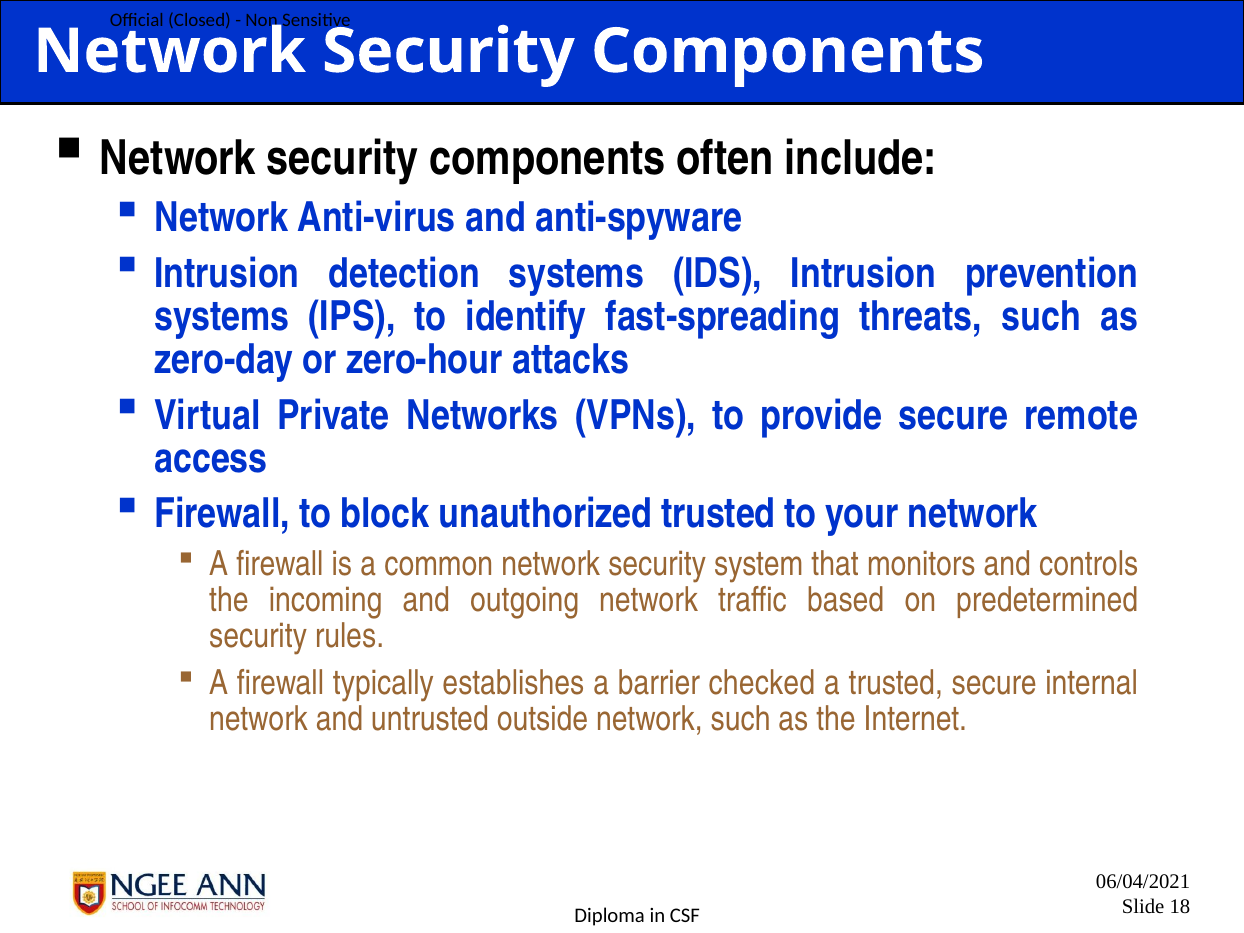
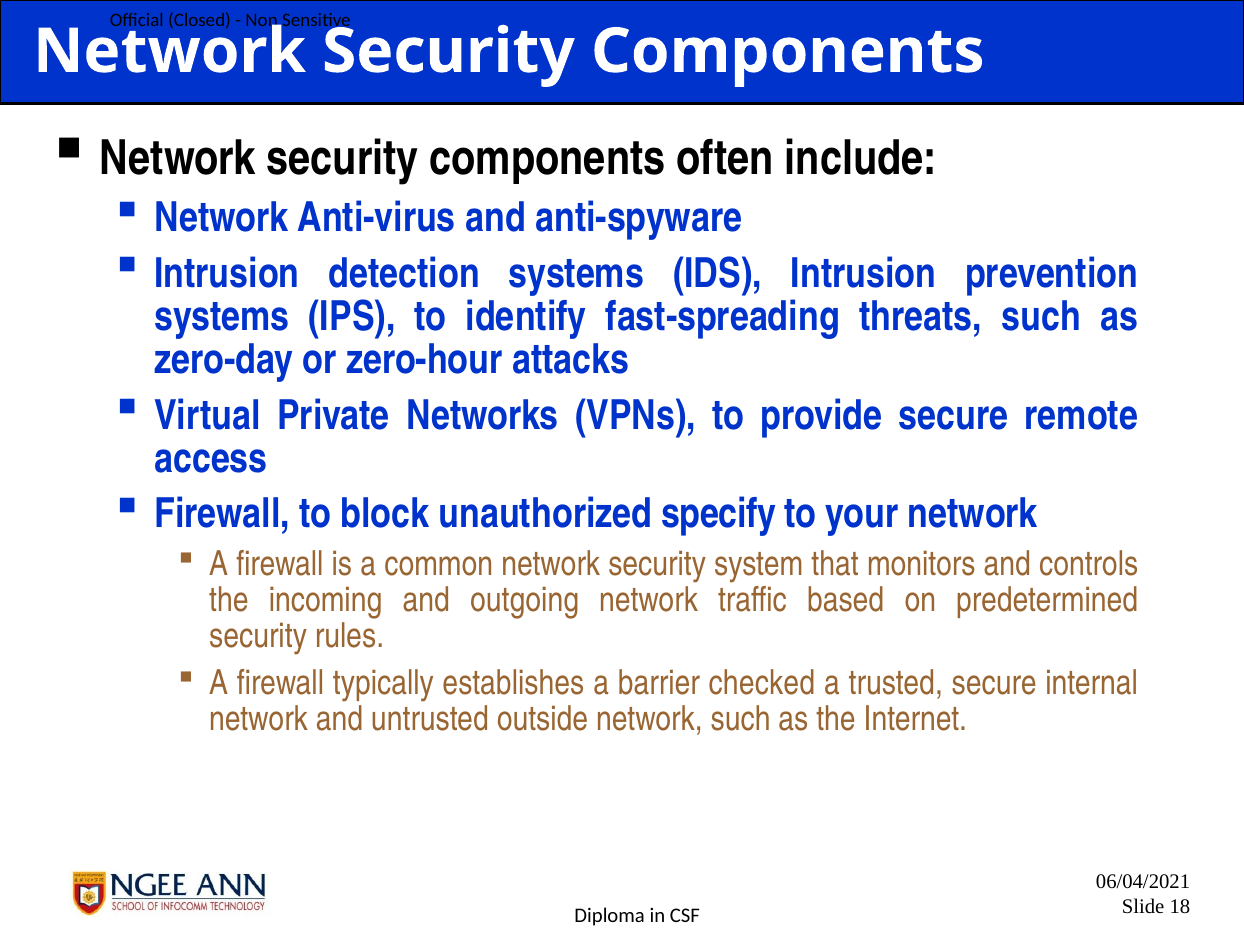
unauthorized trusted: trusted -> specify (719, 514)
